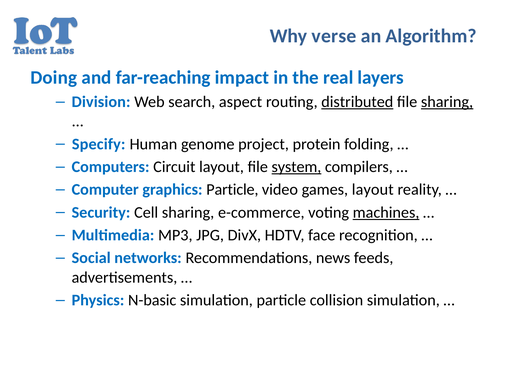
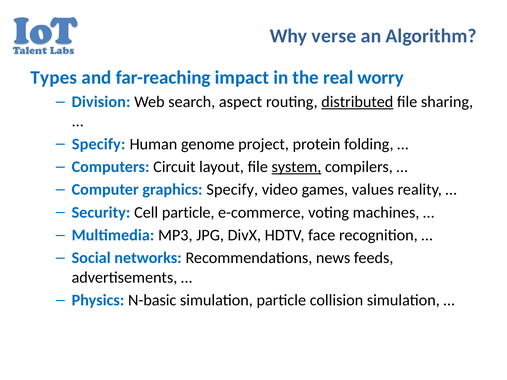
Doing: Doing -> Types (54, 78)
layers: layers -> worry (381, 78)
sharing underline: present -> none (447, 102)
graphics Particle: Particle -> Specify (232, 190)
games layout: layout -> values (373, 190)
Cell sharing: sharing -> particle (188, 213)
machines underline: present -> none (386, 213)
